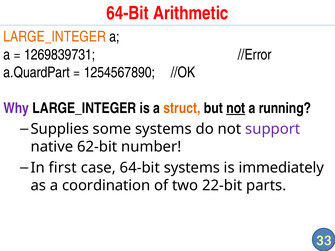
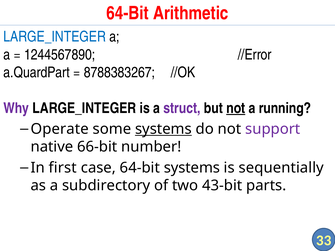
LARGE_INTEGER colour: orange -> blue (55, 37)
1269839731: 1269839731 -> 1244567890 (60, 55)
1254567890: 1254567890 -> 8788383267 (119, 73)
struct colour: orange -> purple (182, 108)
Supplies: Supplies -> Operate (60, 129)
systems underline: none -> present (163, 129)
62-bit: 62-bit -> 66-bit (97, 147)
immediately: immediately -> sequentially (281, 168)
coordination: coordination -> subdirectory (106, 186)
22-bit: 22-bit -> 43-bit (222, 186)
